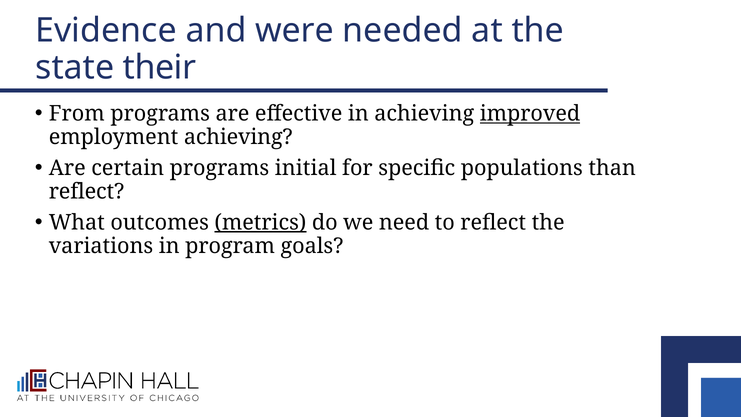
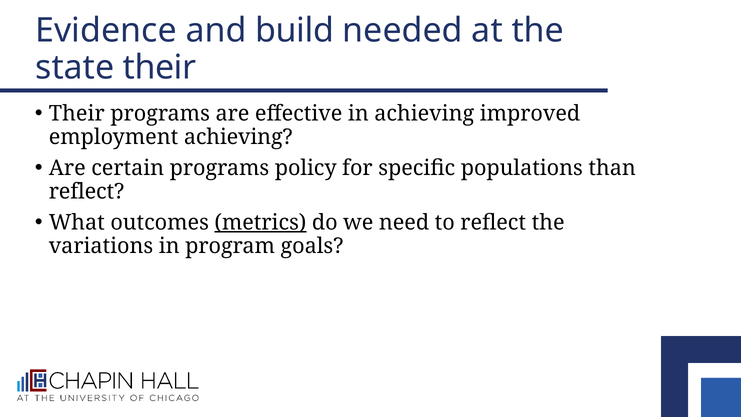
were: were -> build (295, 31)
From: From -> Their (77, 114)
improved underline: present -> none (530, 114)
initial: initial -> policy (306, 168)
